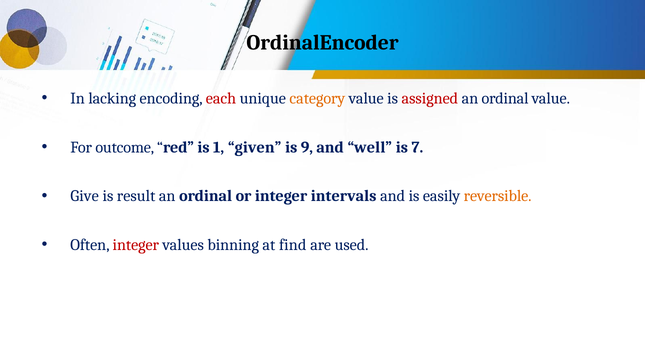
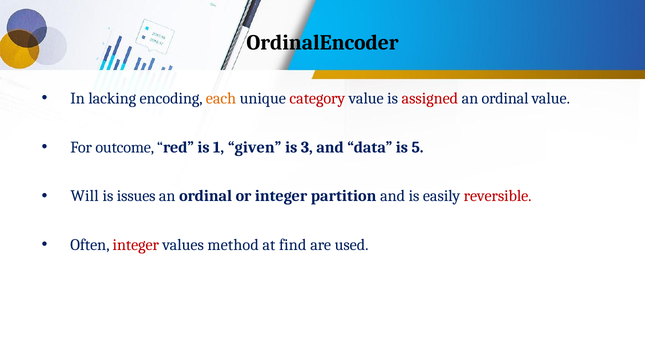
each colour: red -> orange (221, 98)
category colour: orange -> red (317, 98)
9: 9 -> 3 (307, 147)
well: well -> data (370, 147)
7: 7 -> 5 (418, 147)
Give: Give -> Will (85, 196)
result: result -> issues (136, 196)
intervals: intervals -> partition (344, 196)
reversible colour: orange -> red (498, 196)
binning: binning -> method (233, 245)
